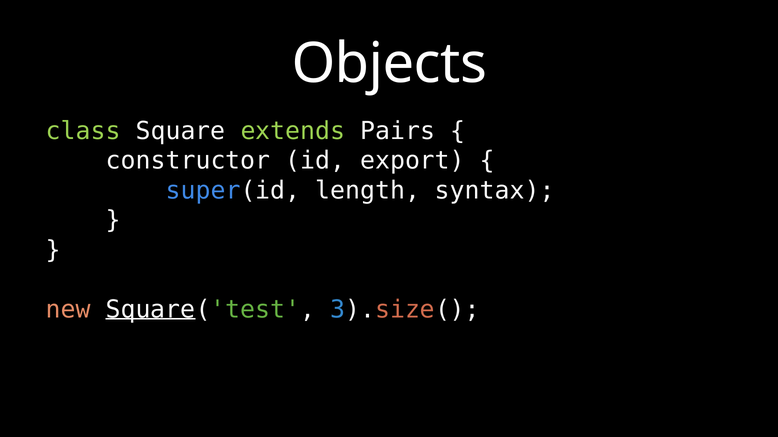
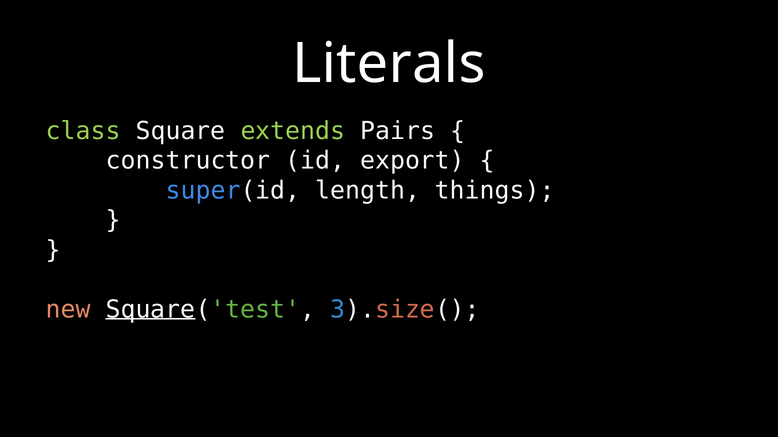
Objects: Objects -> Literals (389, 64)
syntax: syntax -> things (495, 191)
